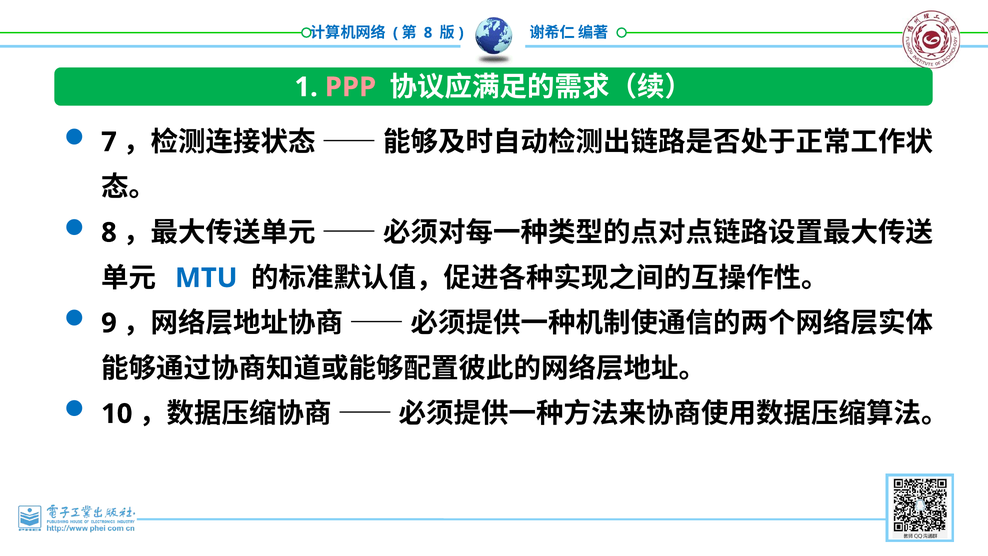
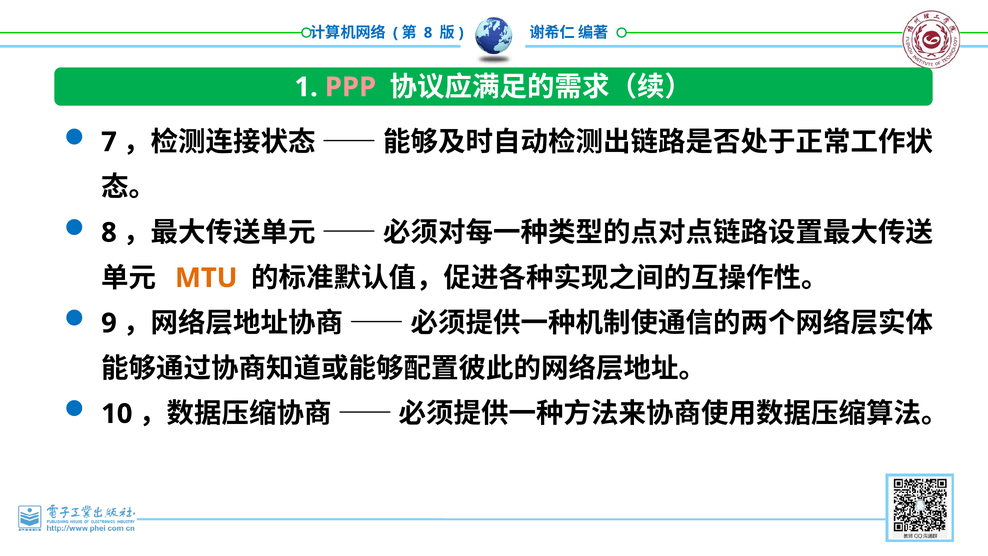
MTU colour: blue -> orange (206, 278)
